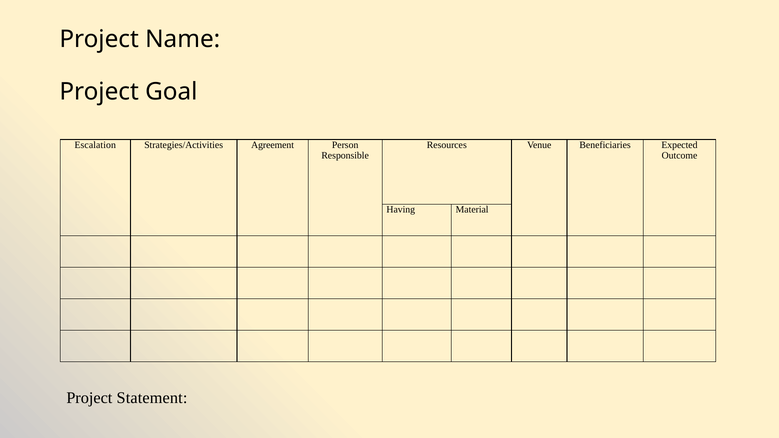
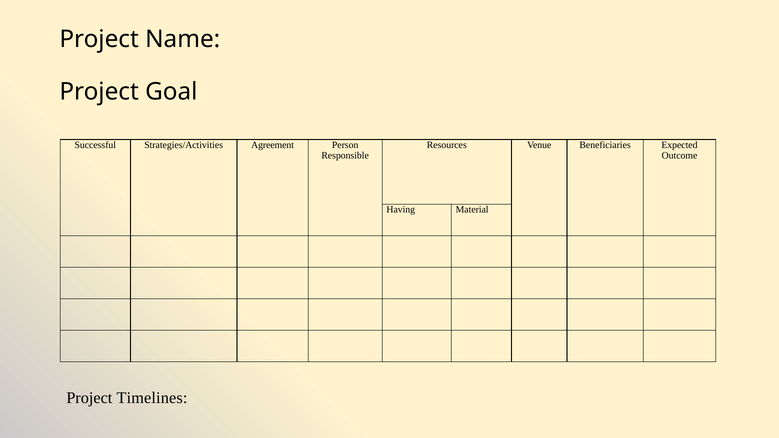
Escalation: Escalation -> Successful (95, 145)
Statement: Statement -> Timelines (152, 398)
